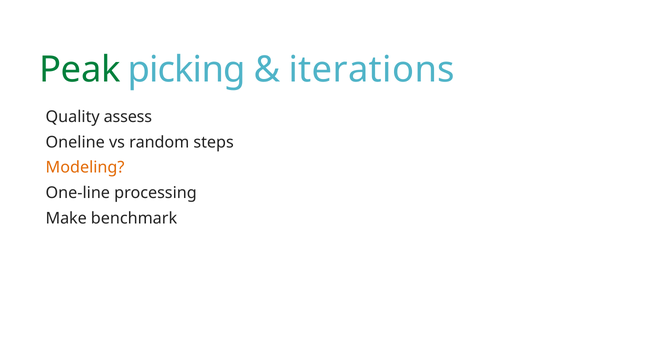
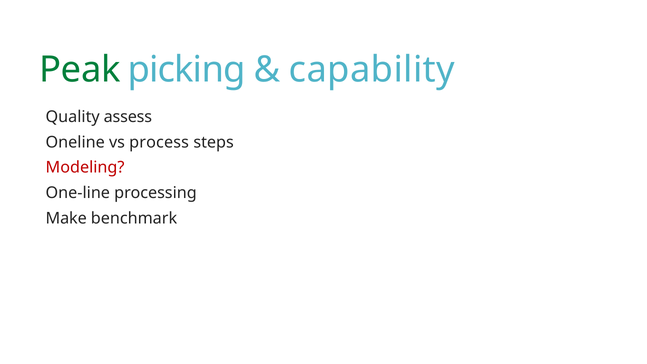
iterations: iterations -> capability (372, 70)
random: random -> process (159, 142)
Modeling colour: orange -> red (85, 168)
